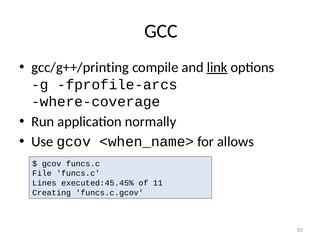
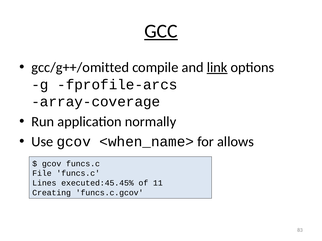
GCC underline: none -> present (161, 31)
gcc/g++/printing: gcc/g++/printing -> gcc/g++/omitted (80, 68)
where-coverage: where-coverage -> array-coverage (96, 102)
